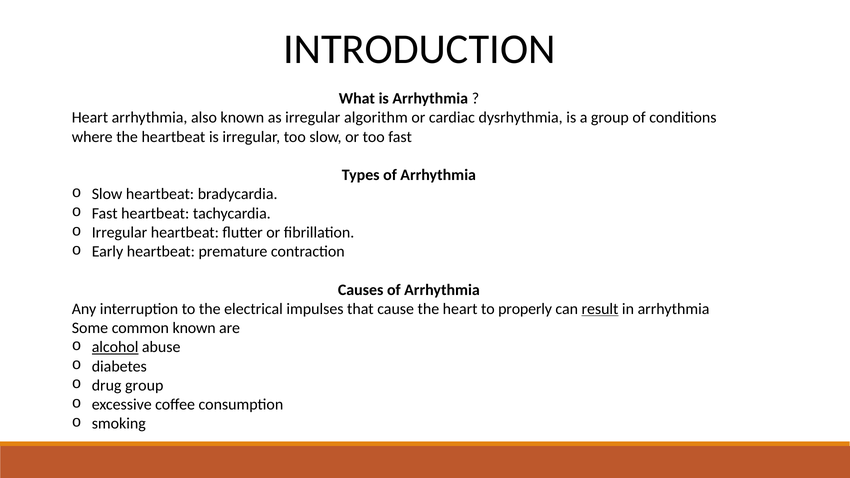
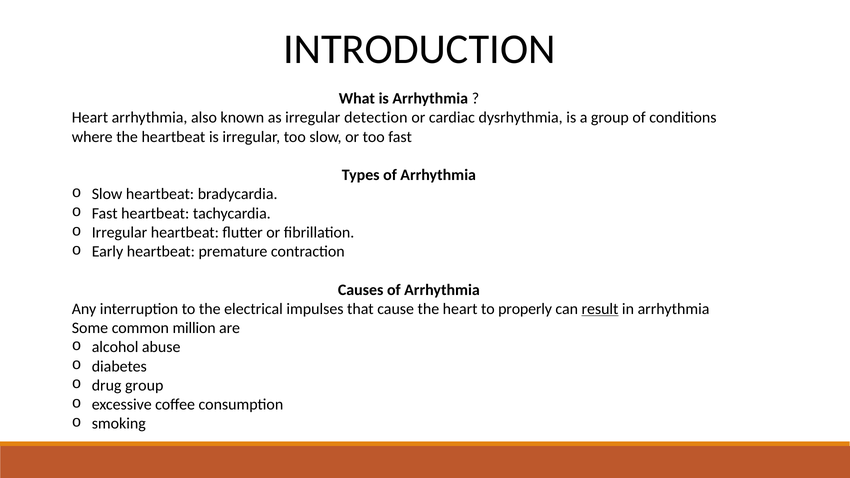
algorithm: algorithm -> detection (376, 118)
common known: known -> million (194, 328)
alcohol underline: present -> none (115, 347)
